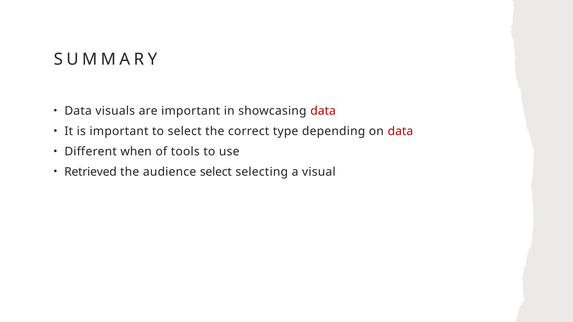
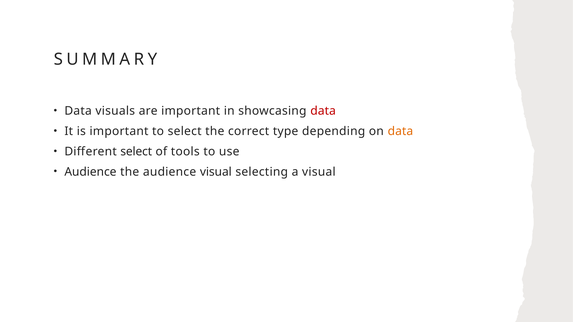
data colour: red -> orange (400, 131)
Different when: when -> select (136, 152)
Retrieved: Retrieved -> Audience (90, 172)
audience select: select -> visual (216, 172)
